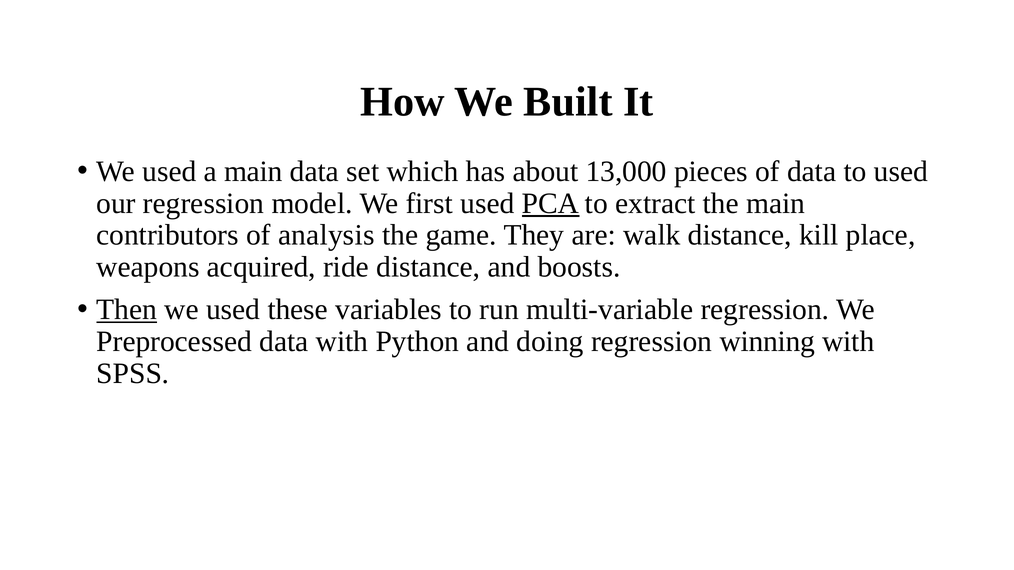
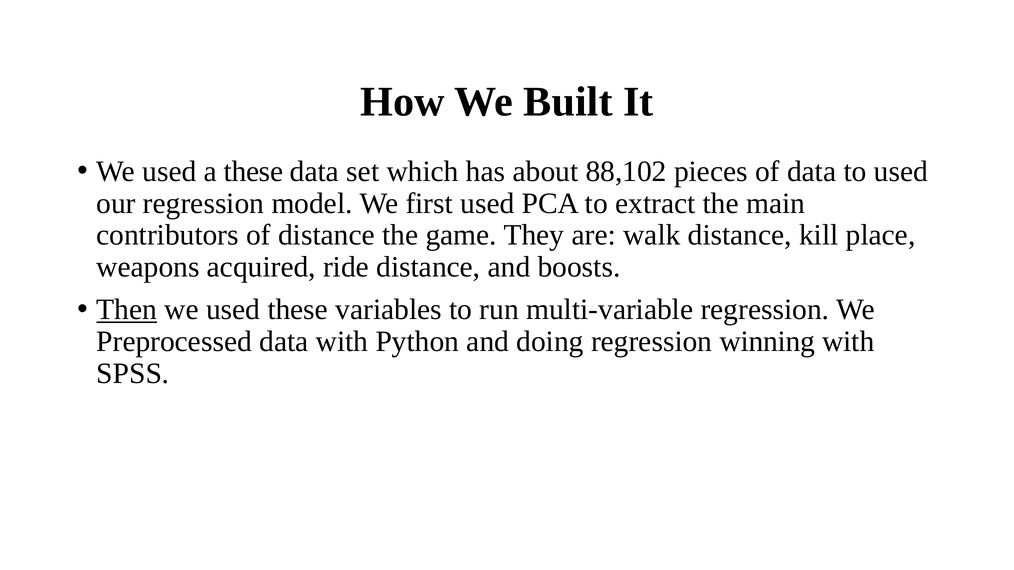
a main: main -> these (253, 171)
13,000: 13,000 -> 88,102 (626, 171)
PCA underline: present -> none (551, 203)
of analysis: analysis -> distance (326, 235)
